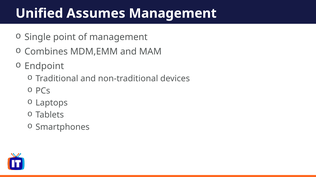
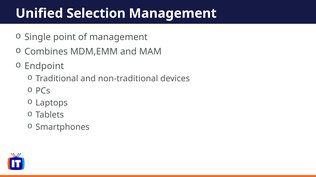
Assumes: Assumes -> Selection (96, 13)
